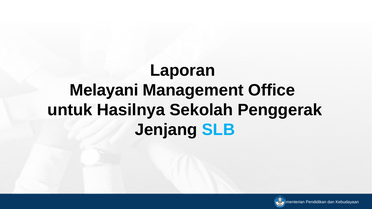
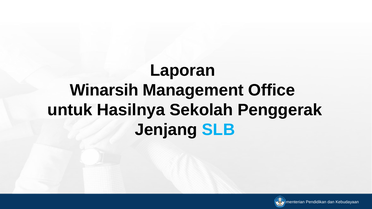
Melayani: Melayani -> Winarsih (104, 90)
